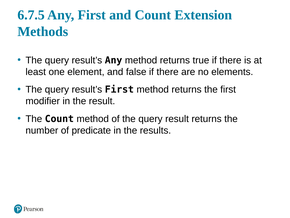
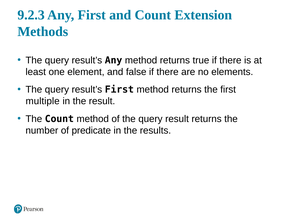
6.7.5: 6.7.5 -> 9.2.3 (31, 15)
modifier: modifier -> multiple (43, 101)
